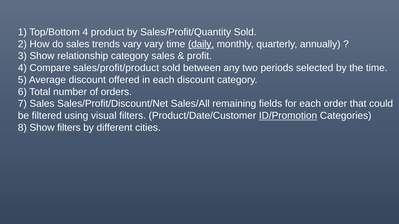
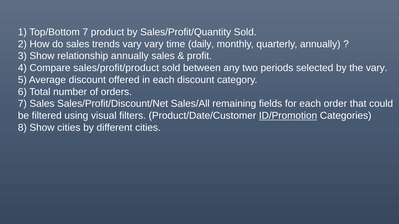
Top/Bottom 4: 4 -> 7 (85, 32)
daily underline: present -> none (201, 44)
relationship category: category -> annually (130, 56)
the time: time -> vary (377, 68)
Show filters: filters -> cities (69, 128)
